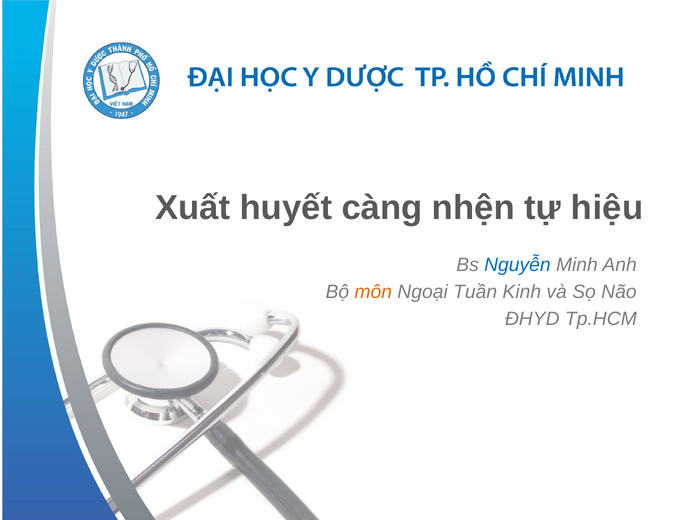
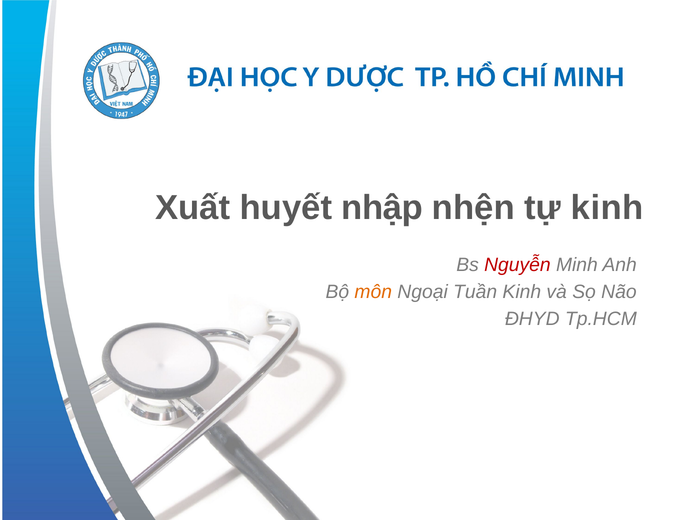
càng: càng -> nhập (382, 208)
tự hiệu: hiệu -> kinh (607, 208)
Nguyễn colour: blue -> red (517, 265)
